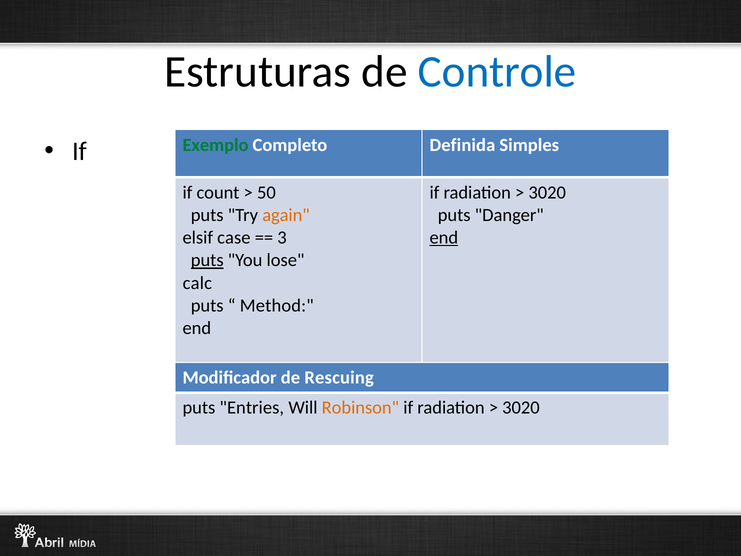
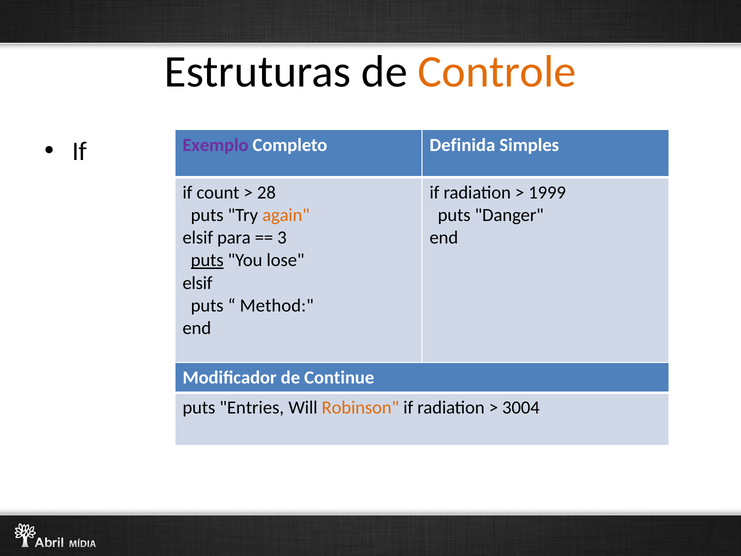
Controle colour: blue -> orange (497, 72)
Exemplo colour: green -> purple (216, 145)
50: 50 -> 28 (266, 192)
3020: 3020 -> 1999 (547, 192)
case: case -> para (234, 238)
end underline: present -> none (444, 238)
calc: calc -> elsif (198, 283)
Rescuing: Rescuing -> Continue (339, 378)
3020: 3020 -> 3004 (521, 408)
